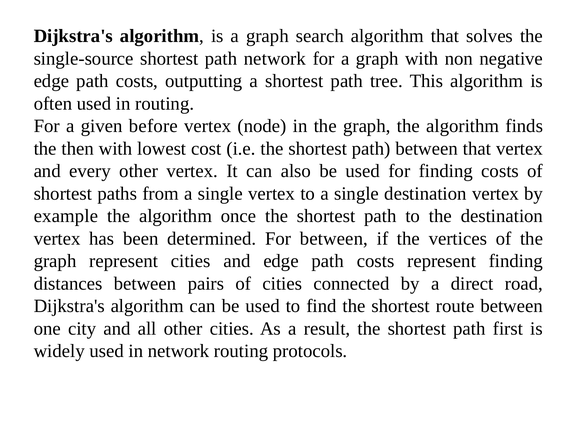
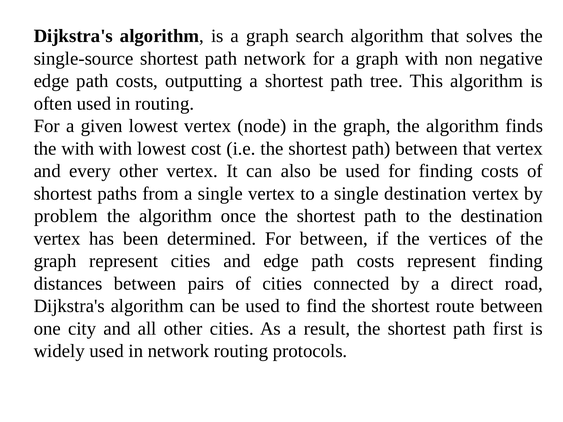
given before: before -> lowest (153, 126)
the then: then -> with (78, 149)
example: example -> problem (66, 216)
